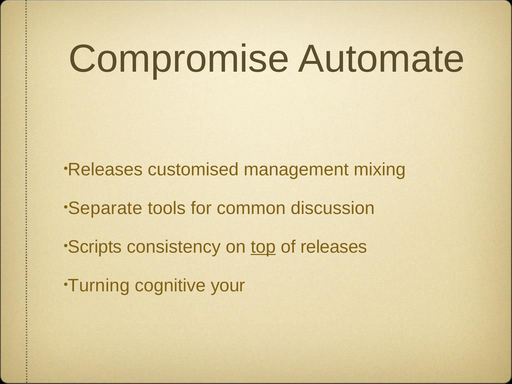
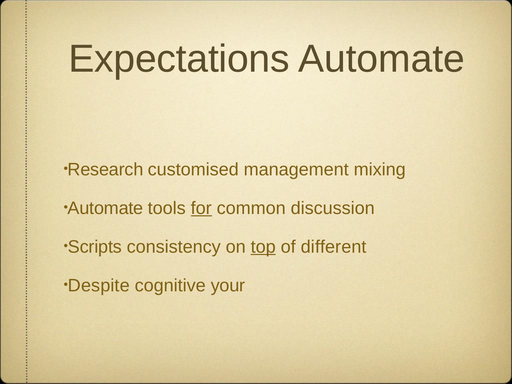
Compromise: Compromise -> Expectations (179, 59)
Releases: Releases -> Research (105, 170)
Separate: Separate -> Automate (105, 208)
for underline: none -> present (201, 208)
of releases: releases -> different (334, 247)
Turning: Turning -> Despite (99, 285)
